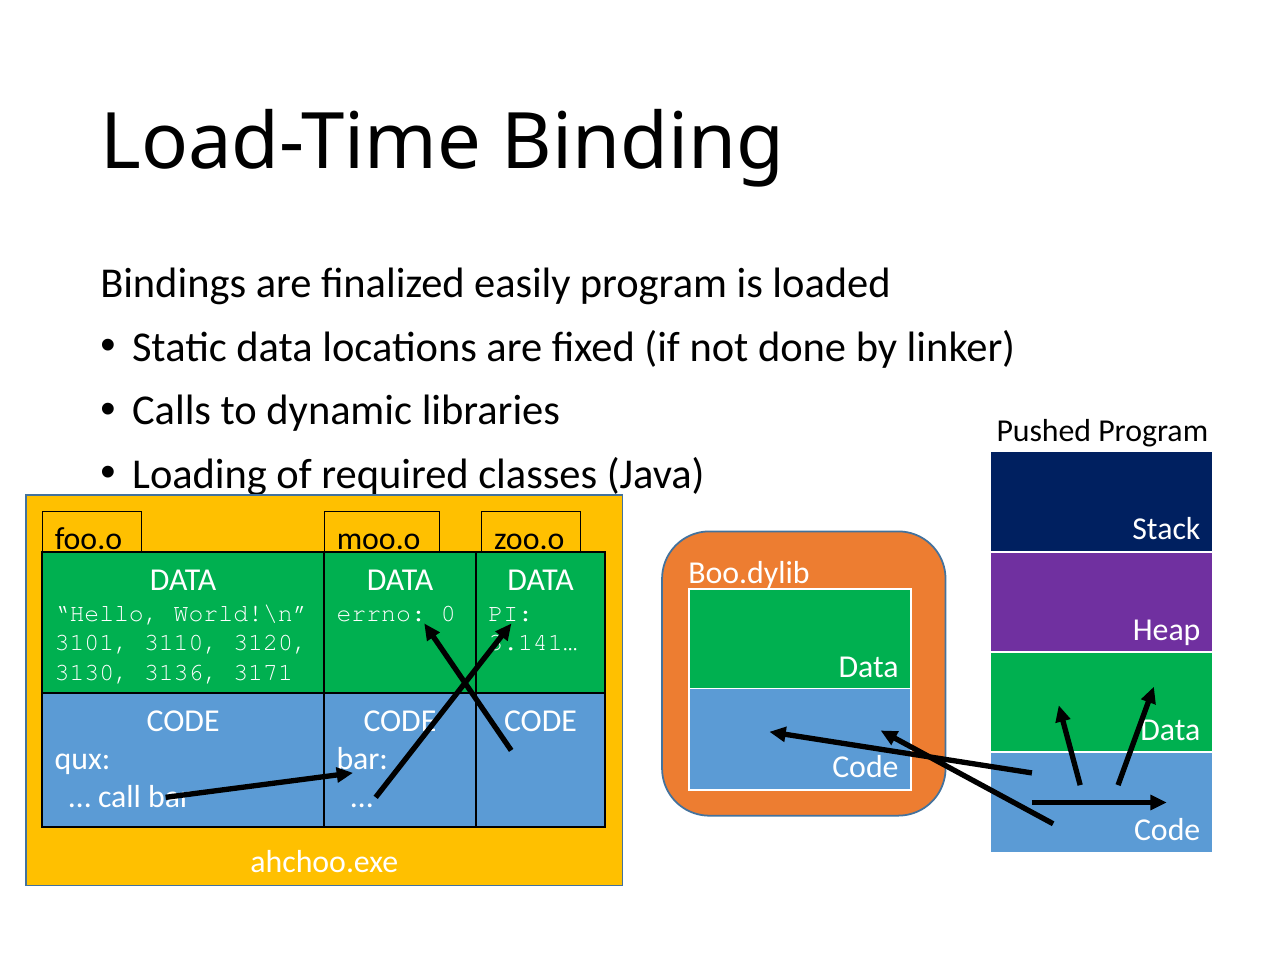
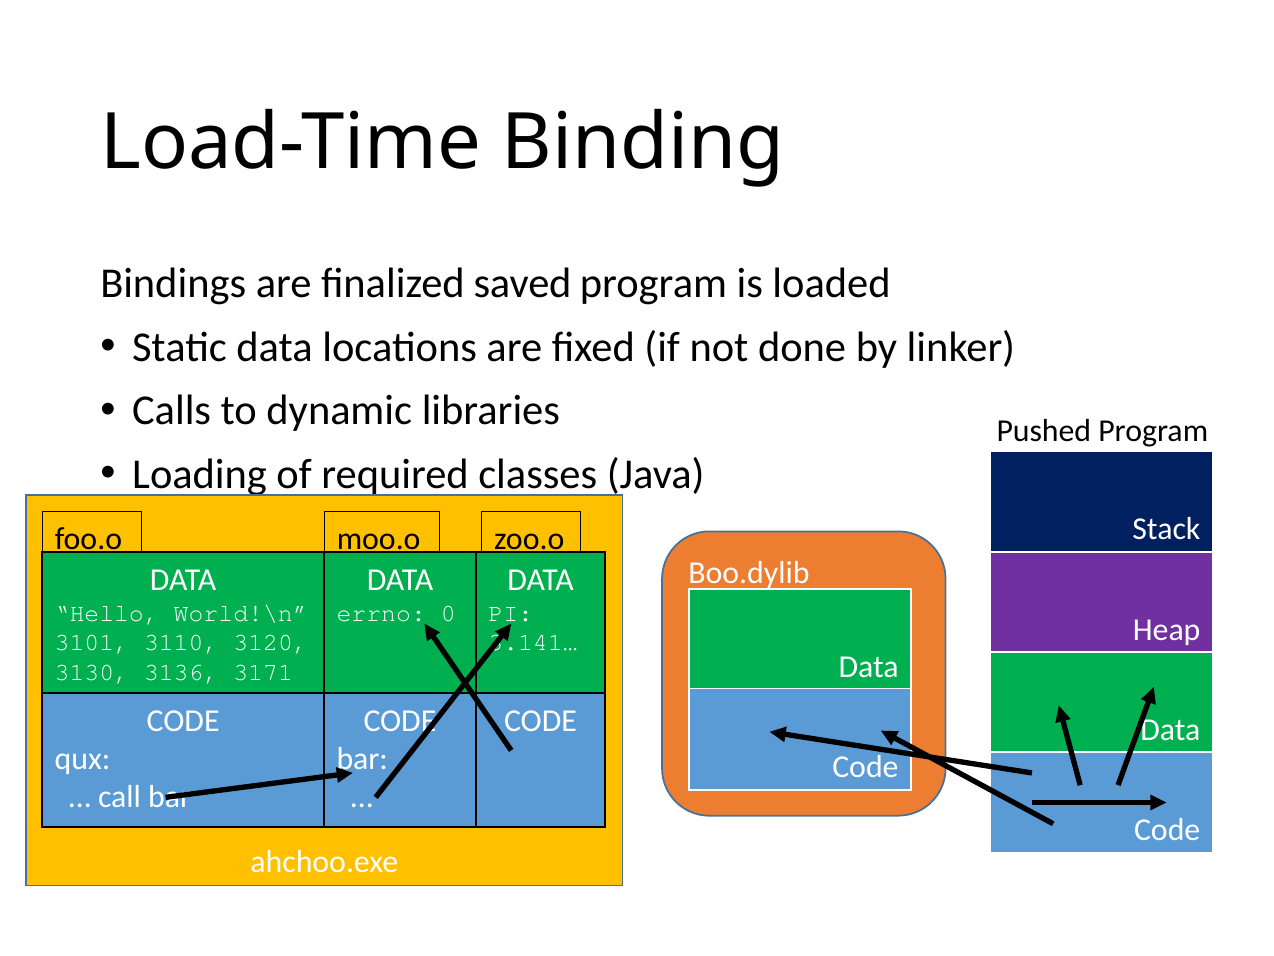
easily: easily -> saved (523, 283)
